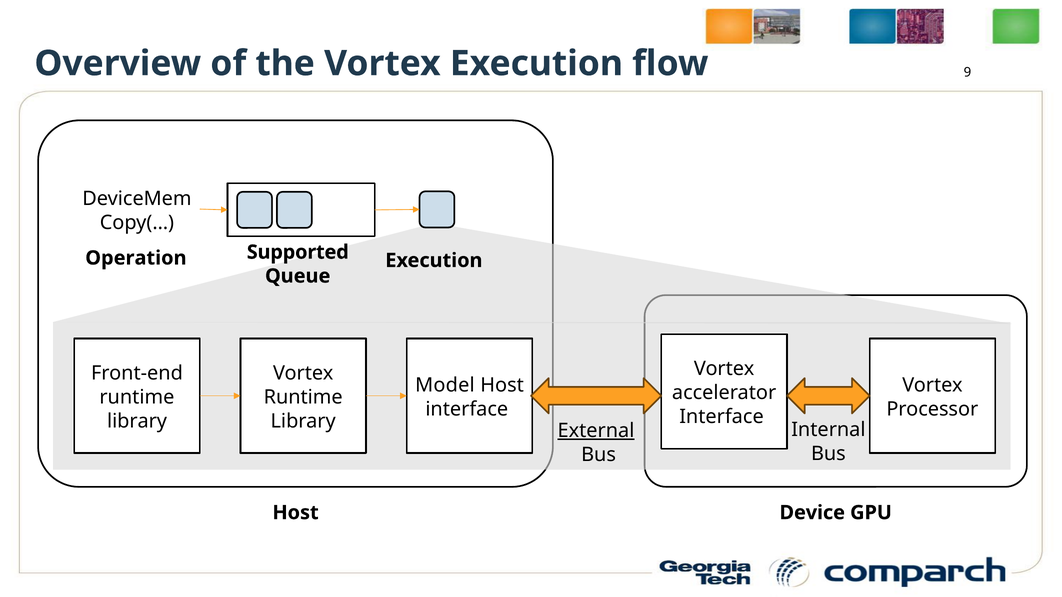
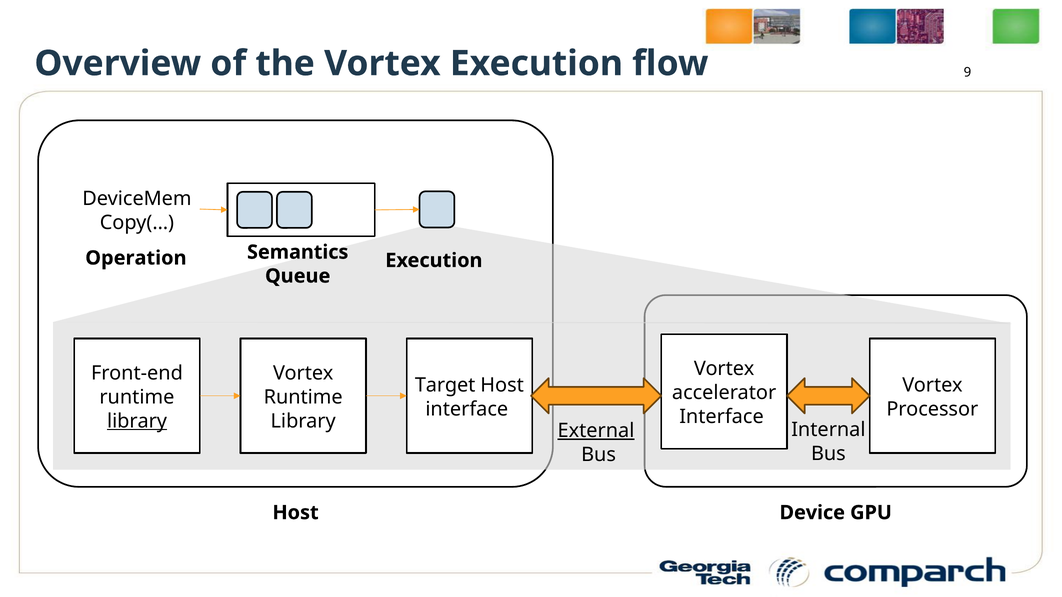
Supported: Supported -> Semantics (298, 252)
Model: Model -> Target (445, 385)
library underline: none -> present (137, 421)
